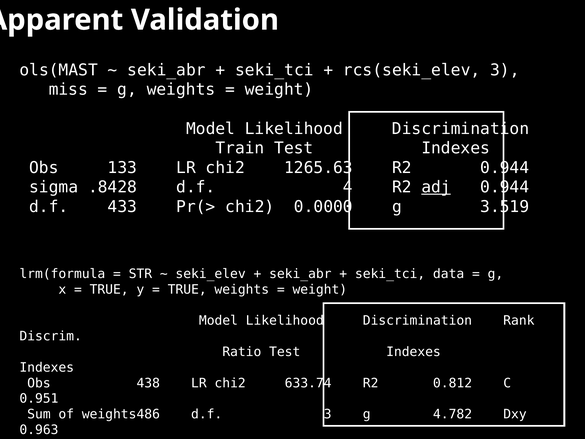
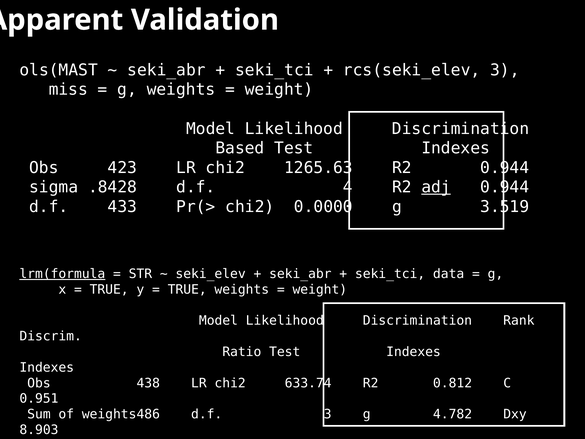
Train: Train -> Based (240, 148)
133: 133 -> 423 (122, 168)
lrm(formula underline: none -> present (62, 274)
0.963: 0.963 -> 8.903 (39, 430)
